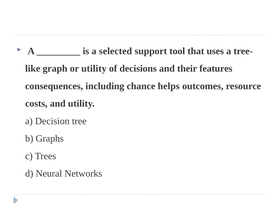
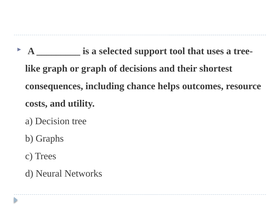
or utility: utility -> graph (94, 69)
features: features -> shortest (216, 69)
